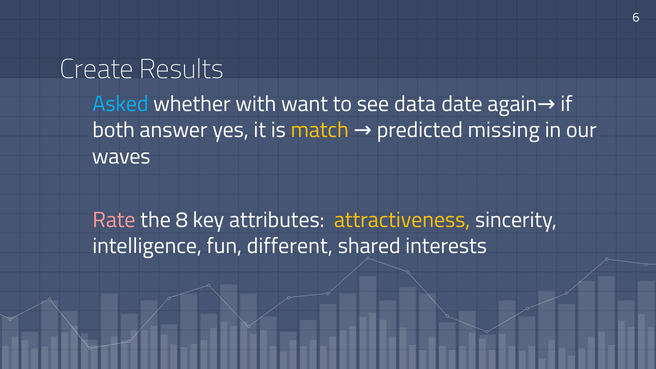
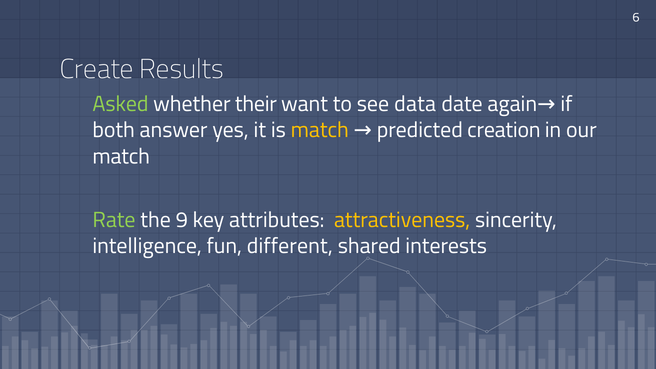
Asked colour: light blue -> light green (120, 104)
with: with -> their (256, 104)
missing: missing -> creation (504, 130)
waves: waves -> match (121, 156)
Rate colour: pink -> light green (114, 220)
8: 8 -> 9 (182, 220)
